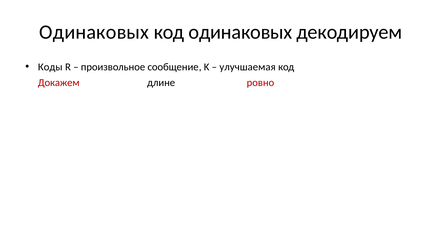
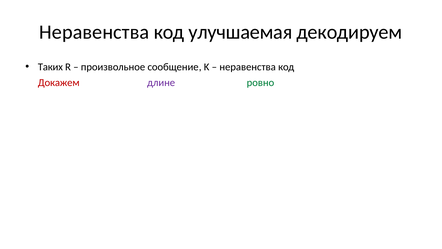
Одинаковых: Одинаковых -> Неравенства (94, 32)
код одинаковых: одинаковых -> улучшаемая (240, 32)
Коды: Коды -> Таких (50, 67)
улучшаемая: улучшаемая -> неравенства (248, 67)
длине colour: black -> purple (161, 82)
ровно colour: red -> green (260, 82)
